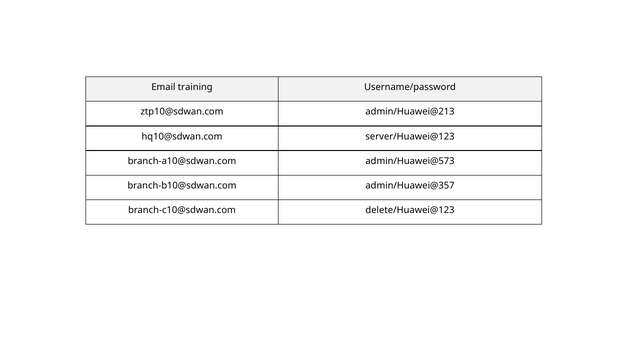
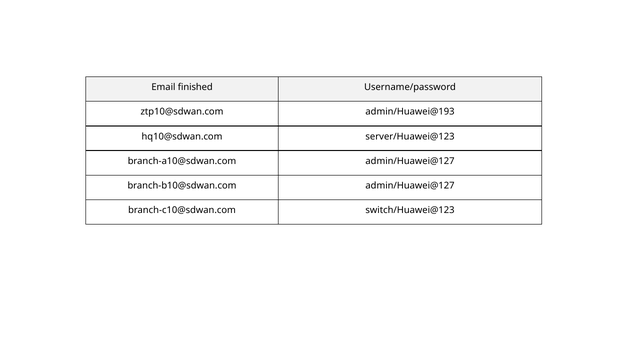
training: training -> finished (195, 87)
admin/Huawei@213: admin/Huawei@213 -> admin/Huawei@193 (410, 112)
branch-a10@sdwan.com admin/Huawei@573: admin/Huawei@573 -> admin/Huawei@127 (410, 161)
branch-b10@sdwan.com admin/Huawei@357: admin/Huawei@357 -> admin/Huawei@127 (410, 186)
delete/Huawei@123: delete/Huawei@123 -> switch/Huawei@123 (410, 210)
